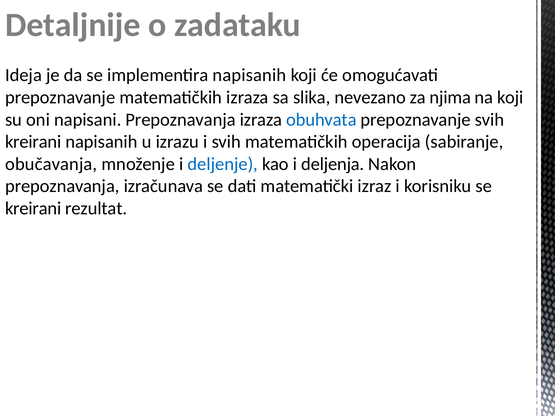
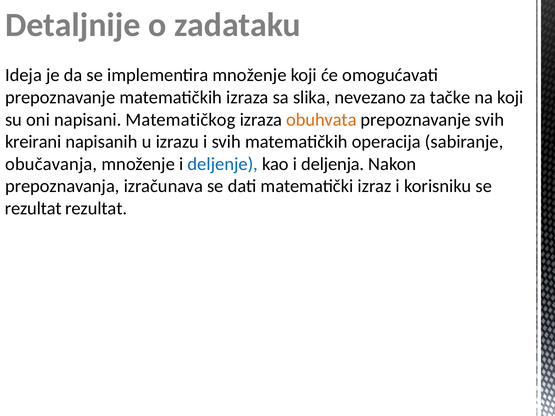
implementira napisanih: napisanih -> množenje (249, 75)
njima: njima -> tačke (450, 97)
napisani Prepoznavanja: Prepoznavanja -> Matematičkog (180, 120)
obuhvata colour: blue -> orange (321, 120)
kreirani: kreirani -> rezultat (33, 208)
